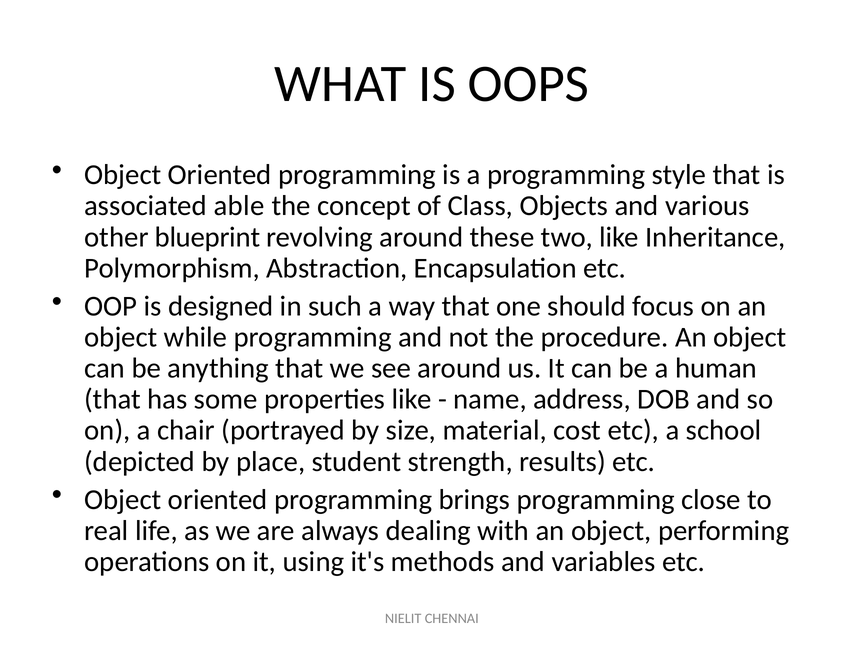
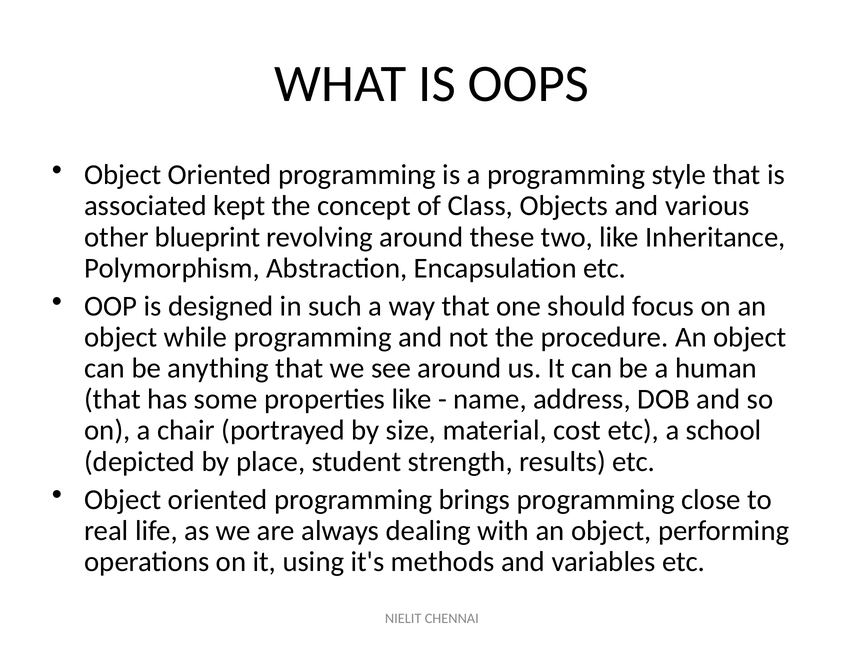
able: able -> kept (239, 206)
